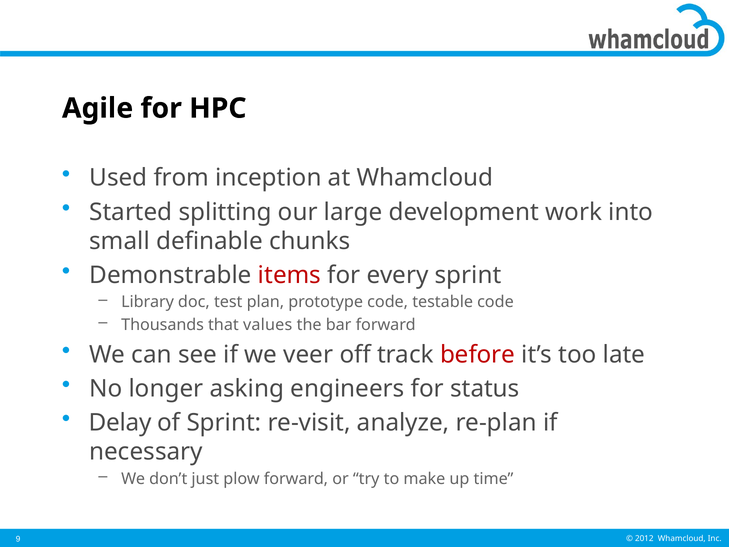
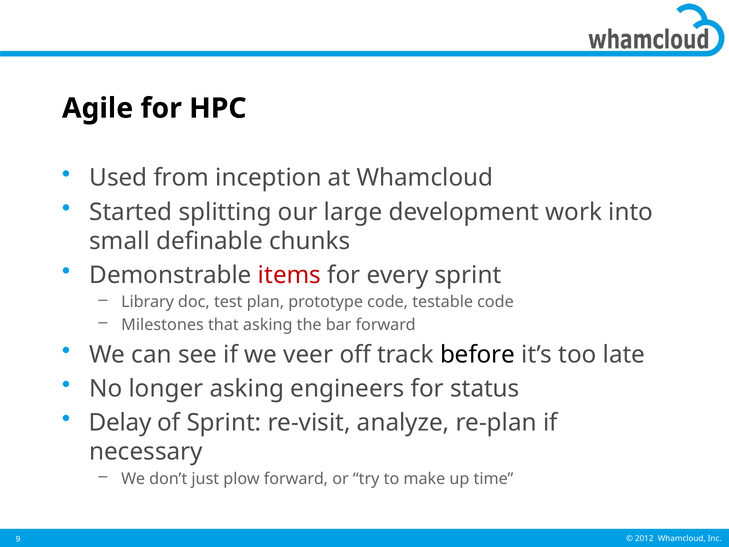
Thousands: Thousands -> Milestones (163, 325)
that values: values -> asking (268, 325)
before colour: red -> black (478, 354)
